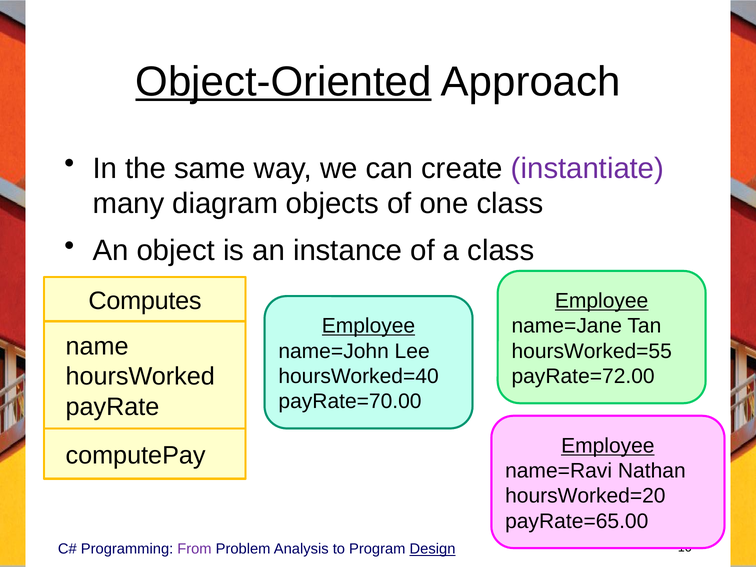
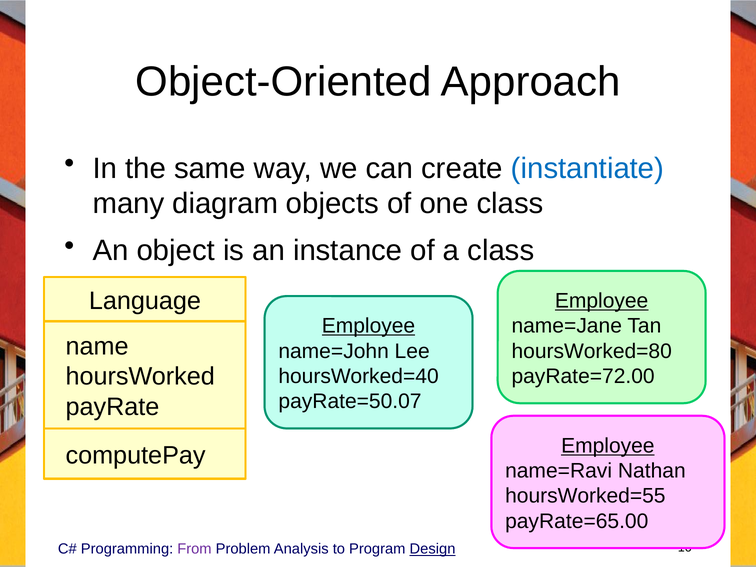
Object-Oriented underline: present -> none (283, 82)
instantiate colour: purple -> blue (588, 168)
Computes: Computes -> Language (145, 301)
hoursWorked=55: hoursWorked=55 -> hoursWorked=80 (592, 351)
payRate=70.00: payRate=70.00 -> payRate=50.07 (350, 402)
hoursWorked=20: hoursWorked=20 -> hoursWorked=55 (585, 496)
